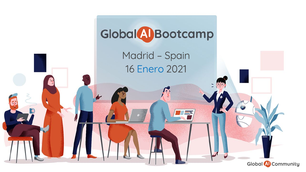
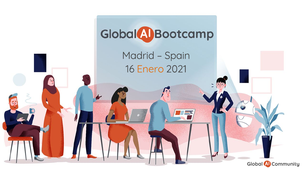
Enero colour: blue -> orange (150, 69)
